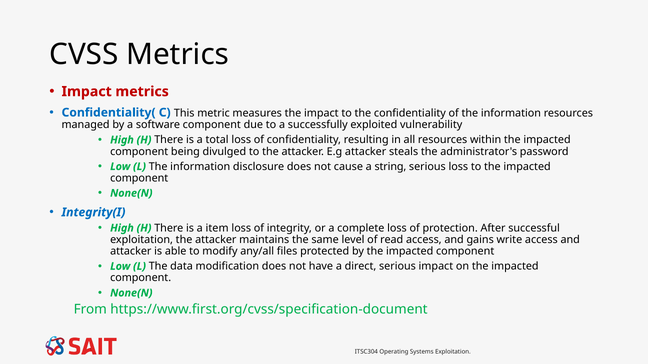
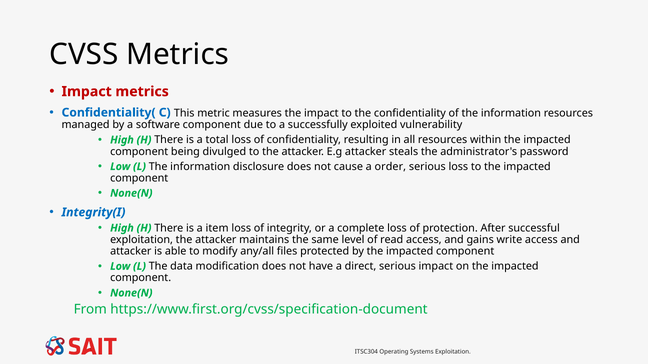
string: string -> order (390, 167)
